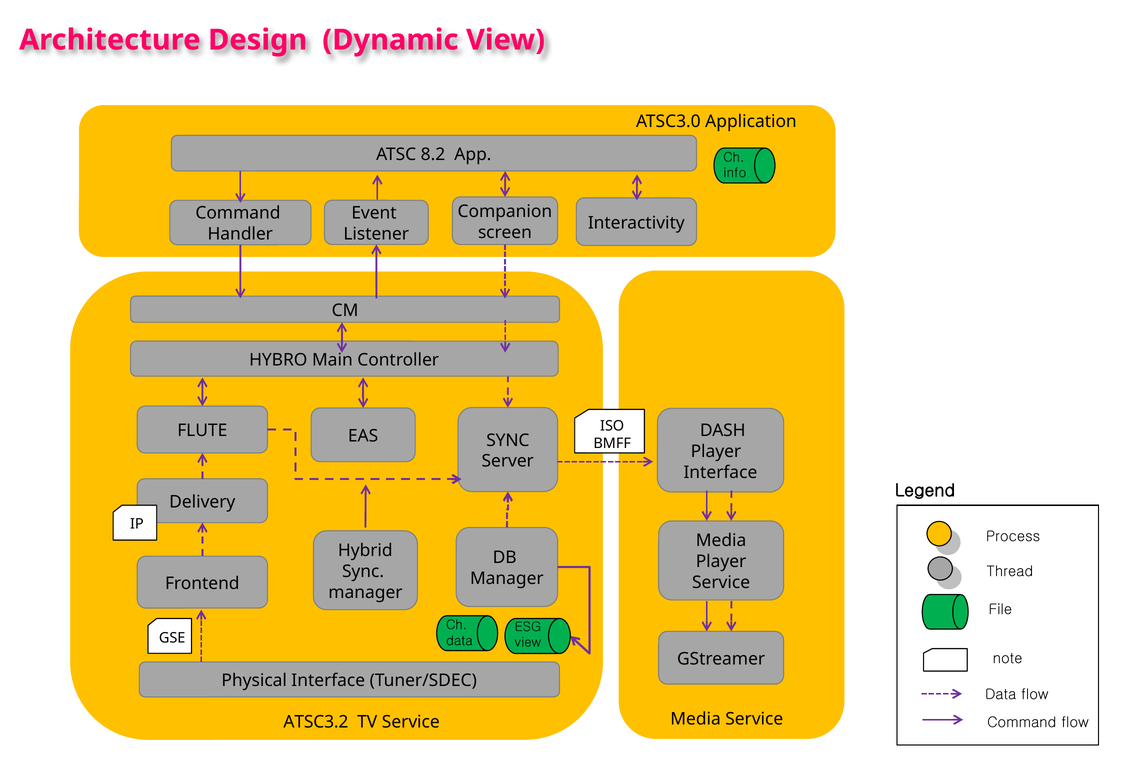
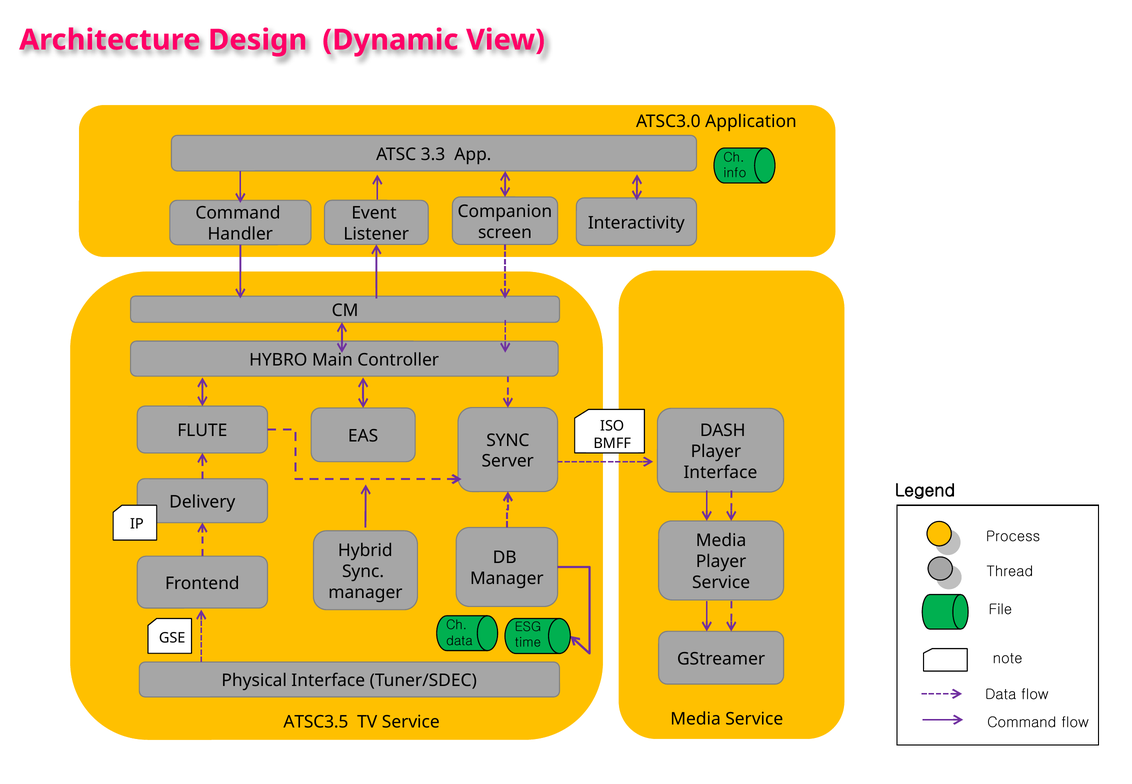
8.2: 8.2 -> 3.3 (433, 154)
view: view -> time (528, 642)
ATSC3.2: ATSC3.2 -> ATSC3.5 (316, 721)
